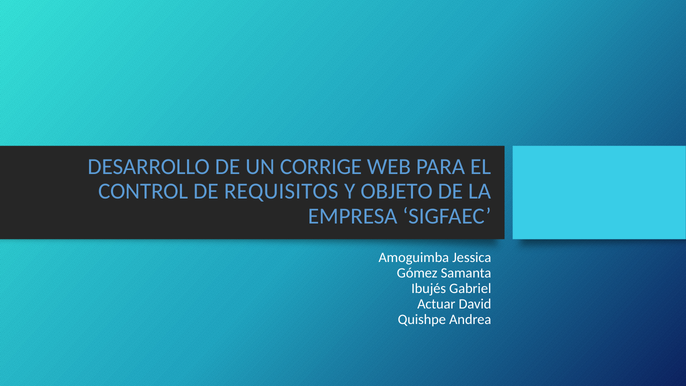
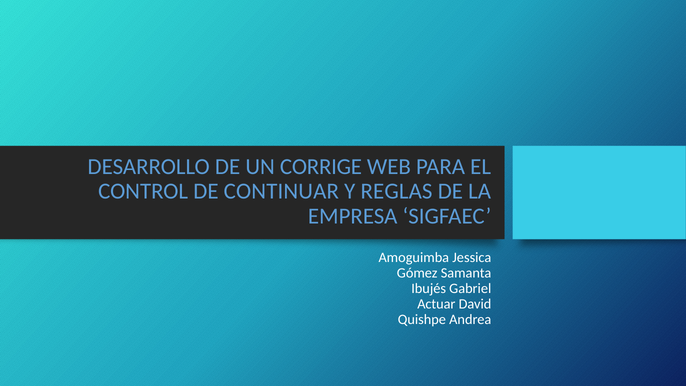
REQUISITOS: REQUISITOS -> CONTINUAR (281, 191)
OBJETO: OBJETO -> REGLAS (397, 191)
